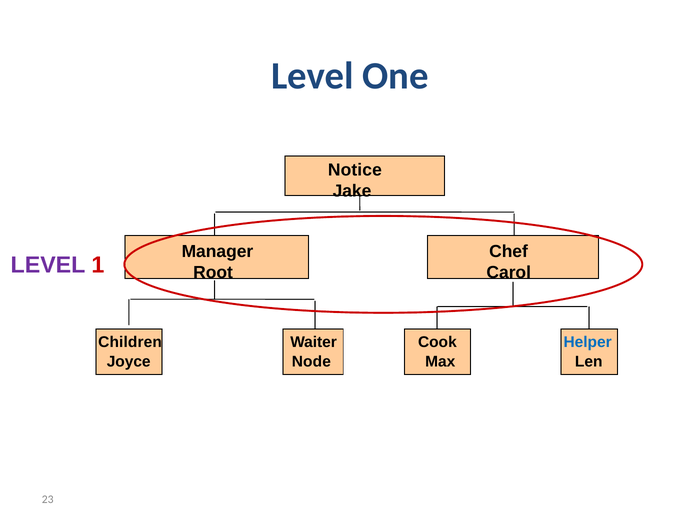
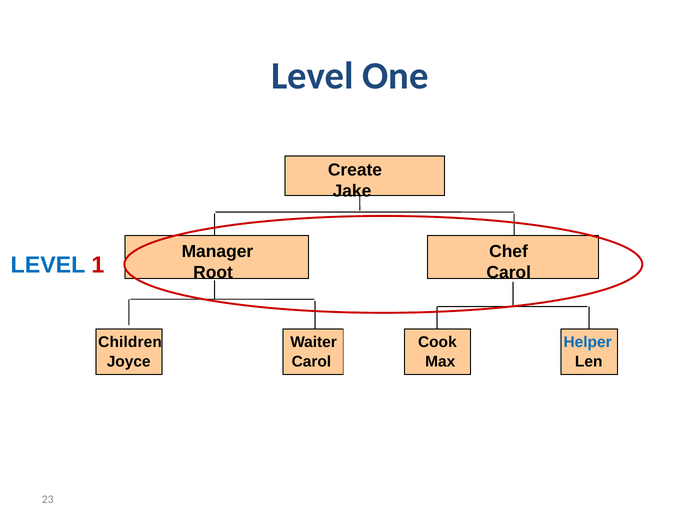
Notice: Notice -> Create (355, 170)
LEVEL colour: purple -> blue (48, 265)
Joyce Node: Node -> Carol (311, 362)
